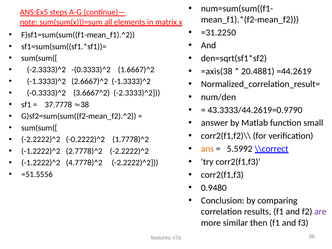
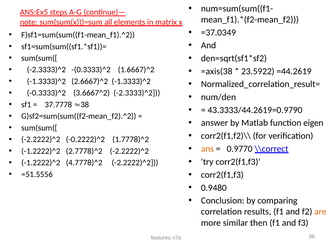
=31.2250: =31.2250 -> =37.0349 (218, 33)
20.4881: 20.4881 -> 23.5922 (258, 71)
small: small -> eigen (313, 123)
5.5992: 5.5992 -> 0.9770 (240, 149)
are colour: purple -> orange (320, 212)
